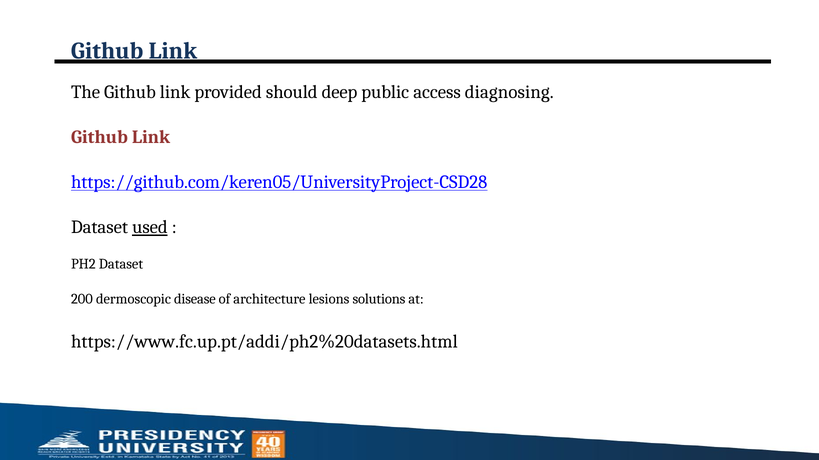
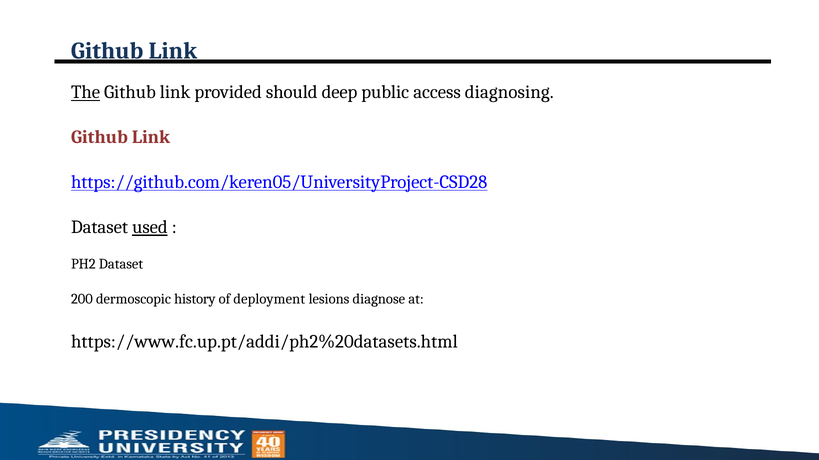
The underline: none -> present (86, 92)
disease: disease -> history (195, 299)
architecture: architecture -> deployment (269, 299)
solutions: solutions -> diagnose (379, 299)
